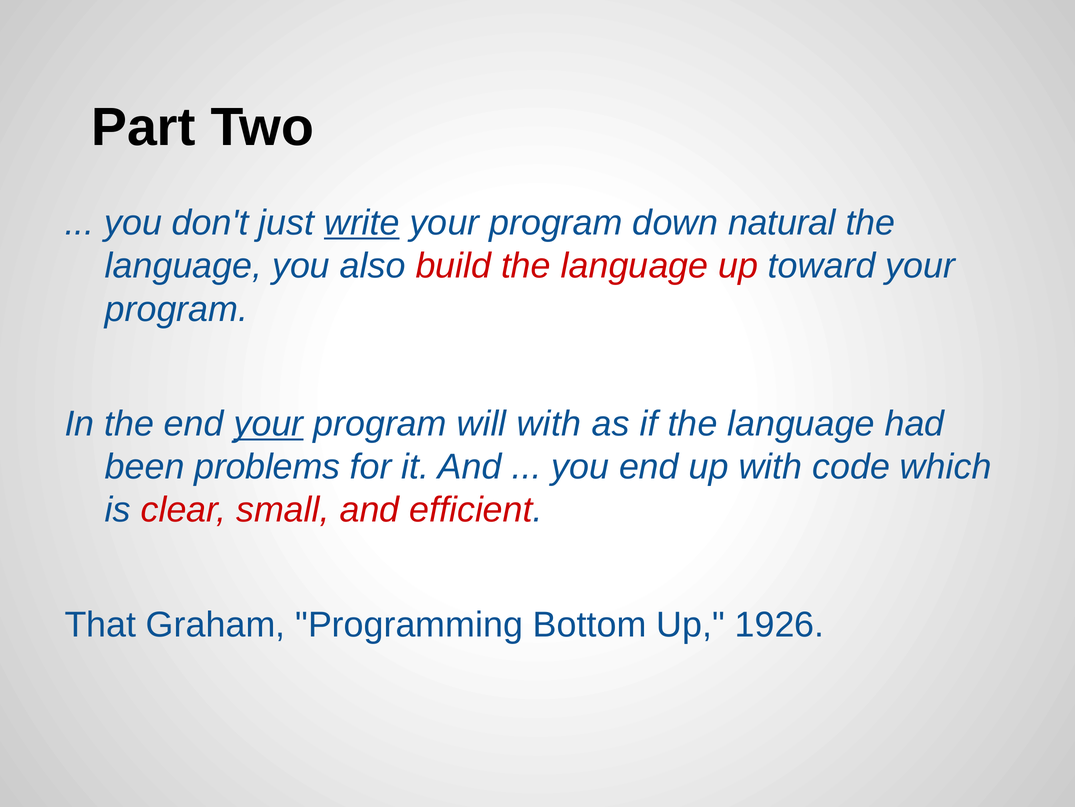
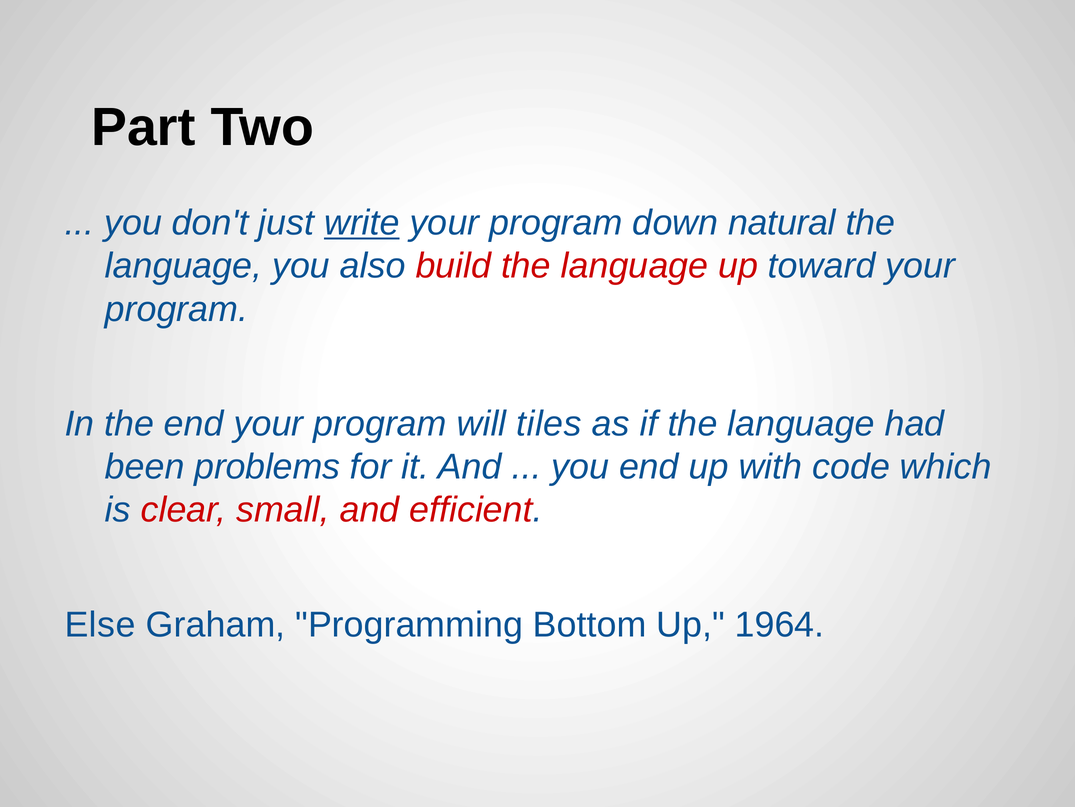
your underline: present -> none (269, 424)
will with: with -> tiles (549, 424)
That: That -> Else (100, 624)
1926: 1926 -> 1964 (780, 624)
